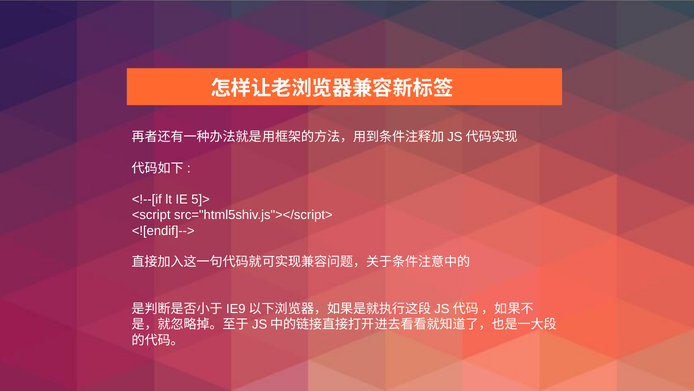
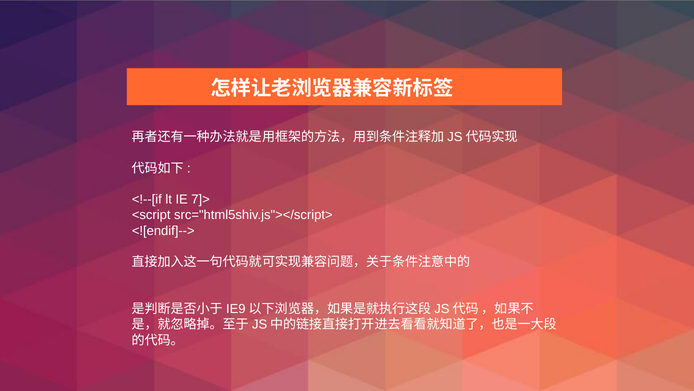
5]>: 5]> -> 7]> (201, 199)
